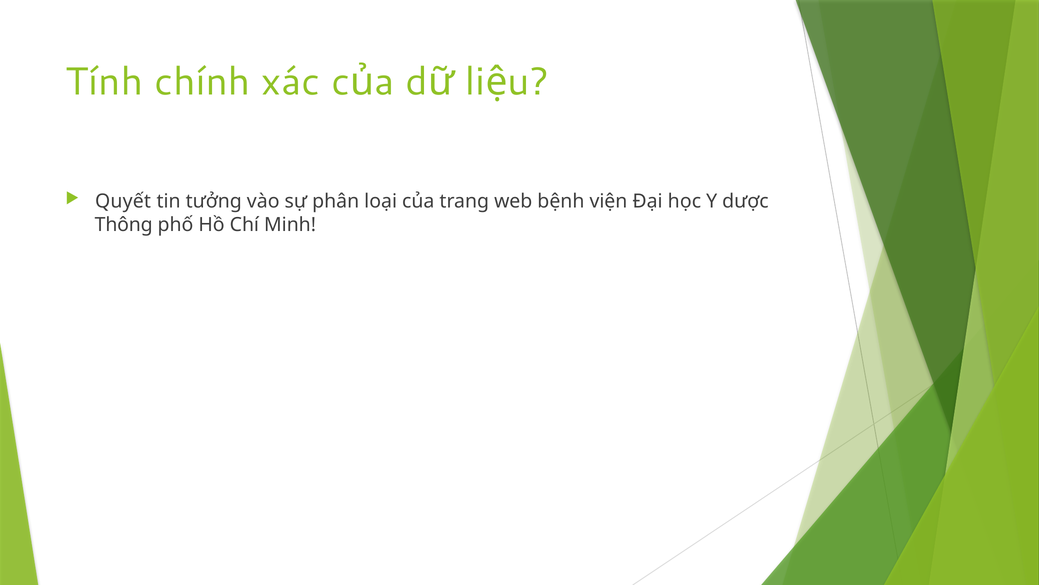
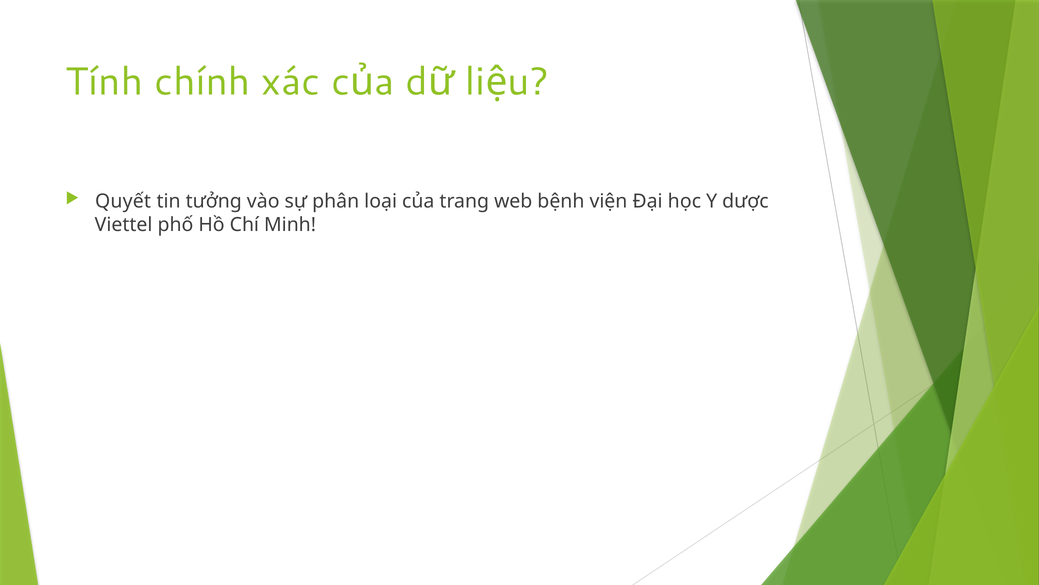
Thông: Thông -> Viettel (124, 224)
